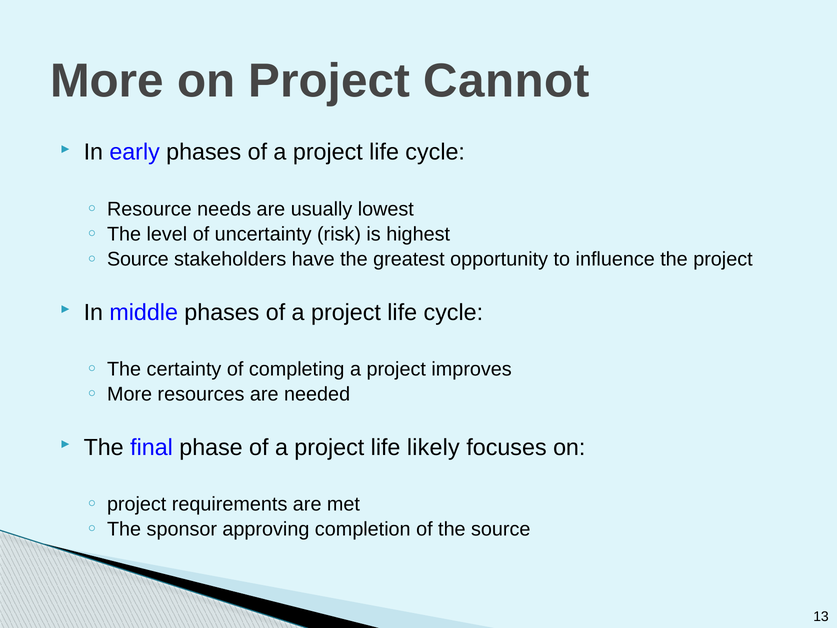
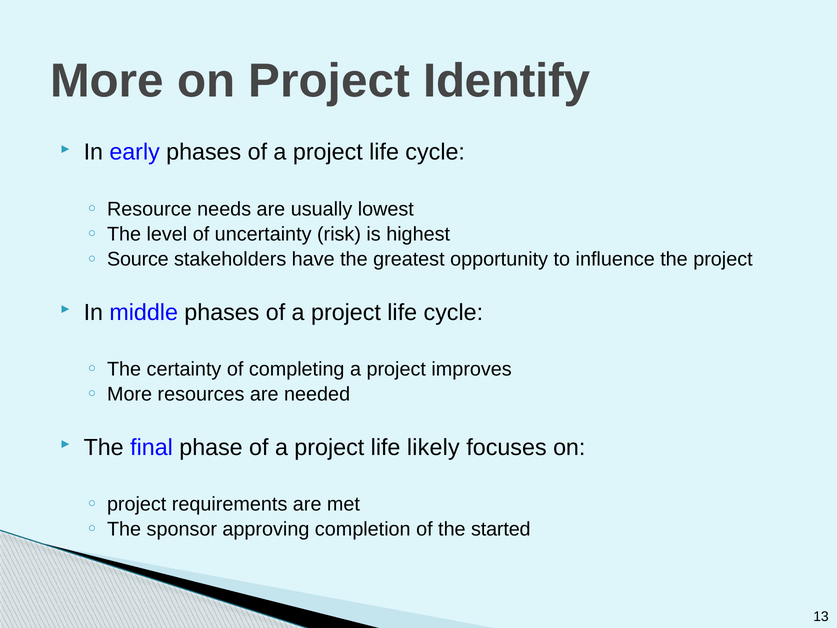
Cannot: Cannot -> Identify (507, 81)
the source: source -> started (501, 529)
